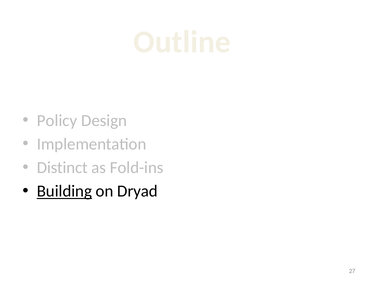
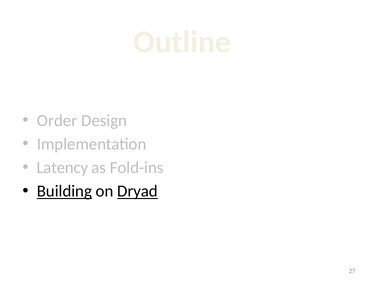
Policy: Policy -> Order (57, 120)
Distinct: Distinct -> Latency (62, 167)
Dryad underline: none -> present (137, 191)
